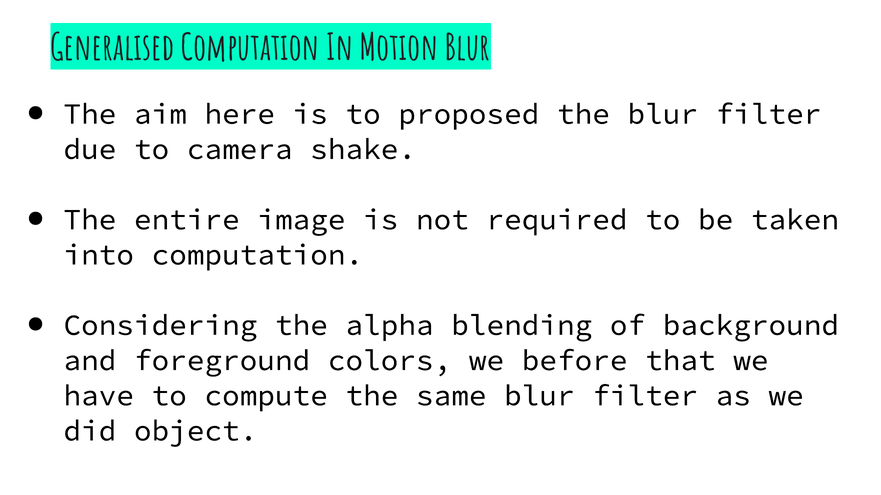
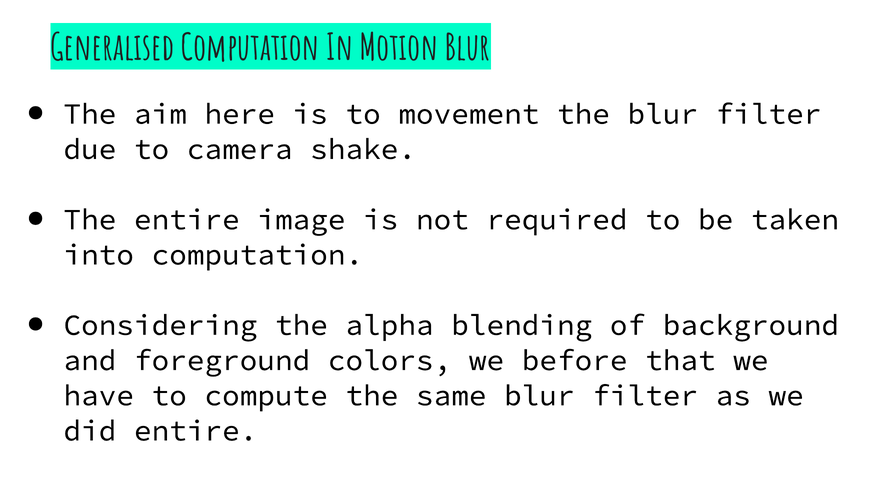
proposed: proposed -> movement (469, 114)
did object: object -> entire (196, 431)
